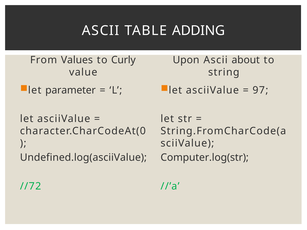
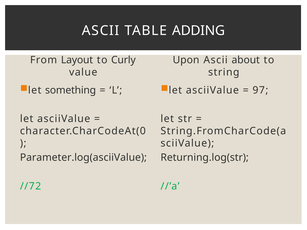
Values: Values -> Layout (77, 60)
parameter: parameter -> something (71, 90)
Undefined.log(asciiValue: Undefined.log(asciiValue -> Parameter.log(asciiValue (83, 158)
Computer.log(str: Computer.log(str -> Returning.log(str (205, 158)
